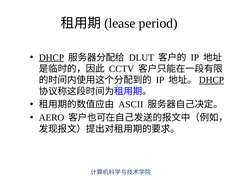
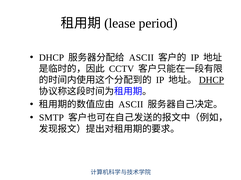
DHCP underline: present -> none (51, 58)
DLUT: DLUT -> ASCII (141, 58)
AERO: AERO -> SMTP (51, 118)
